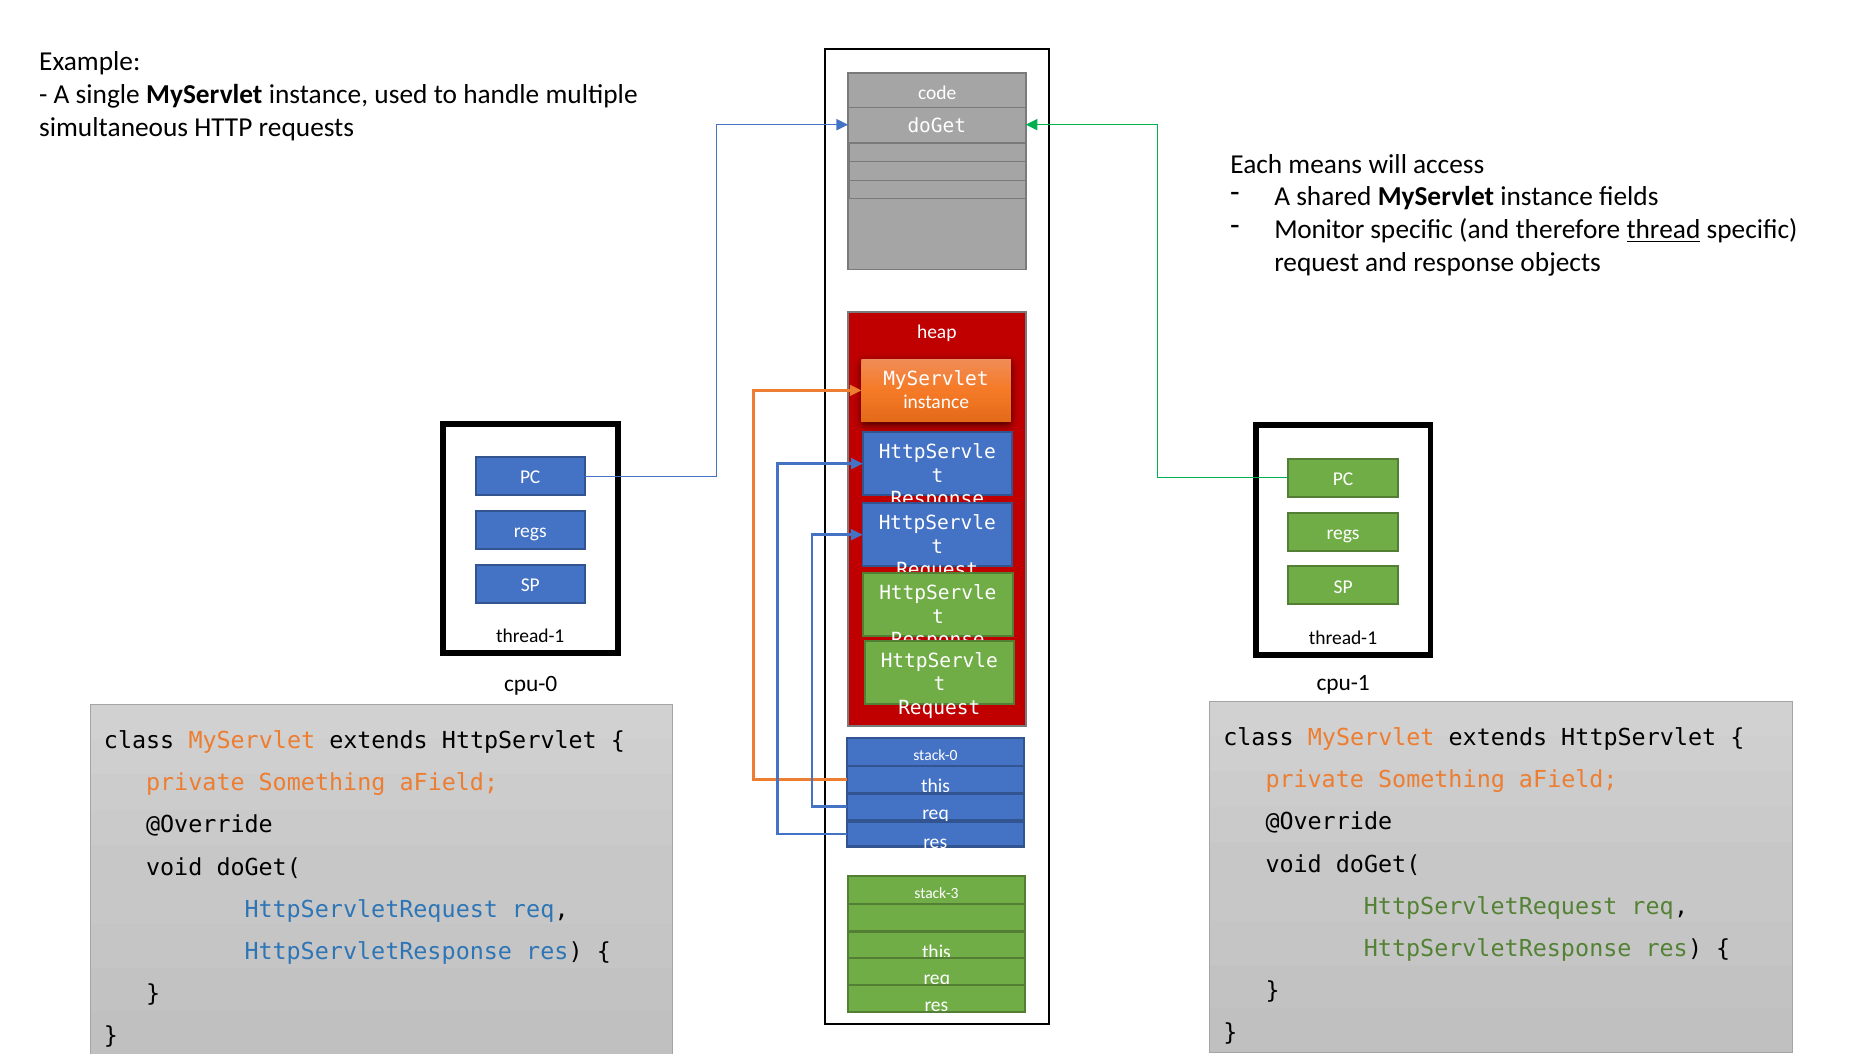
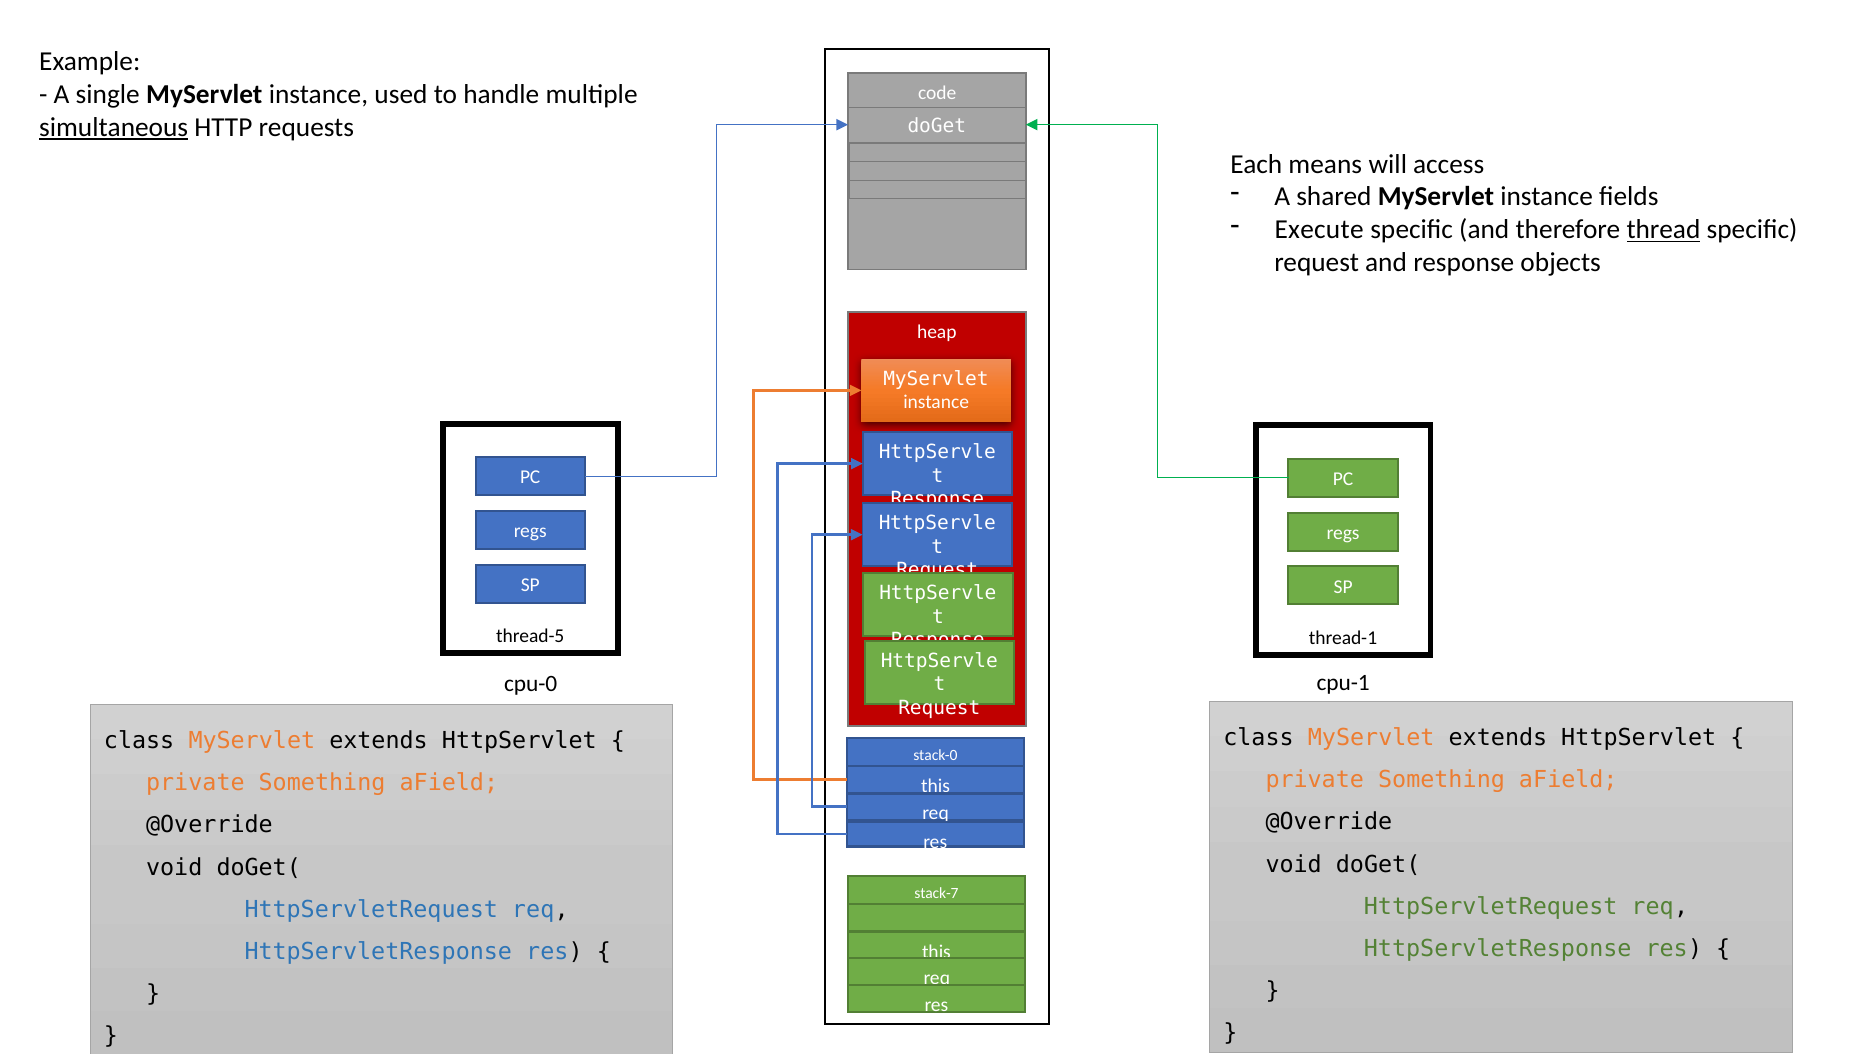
simultaneous underline: none -> present (114, 128)
Monitor: Monitor -> Execute (1319, 230)
thread-1: thread-1 -> thread-5 (530, 636)
stack-3: stack-3 -> stack-7 (936, 894)
